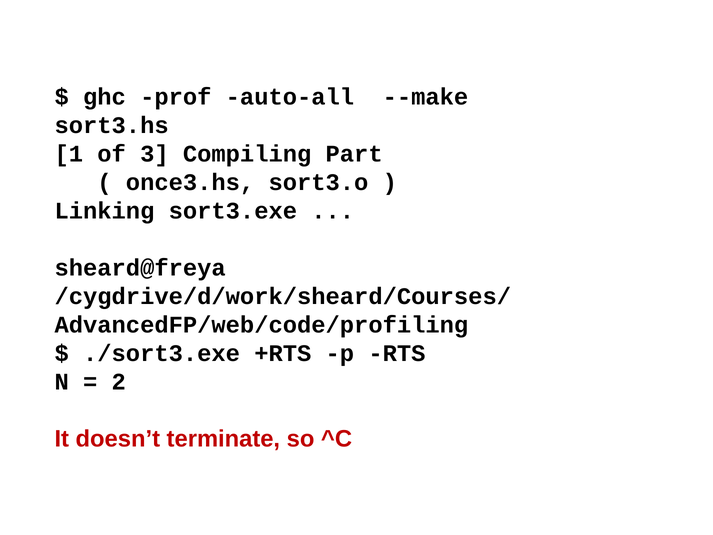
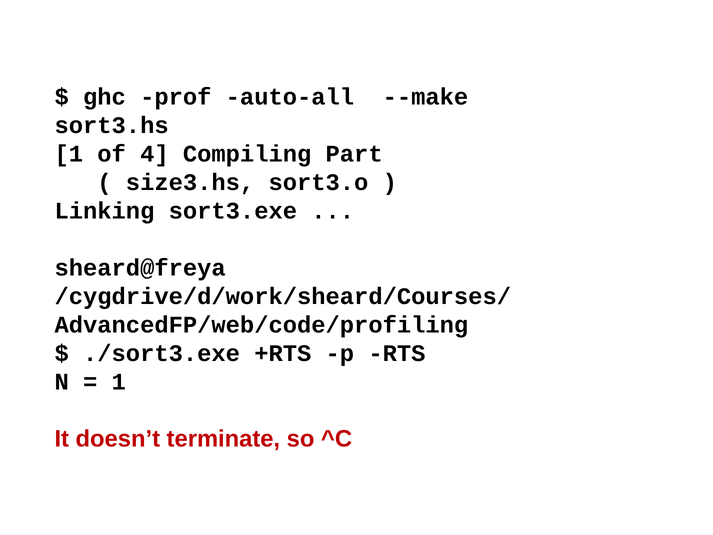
3: 3 -> 4 (154, 154)
once3.hs: once3.hs -> size3.hs (190, 182)
2: 2 -> 1 (119, 382)
